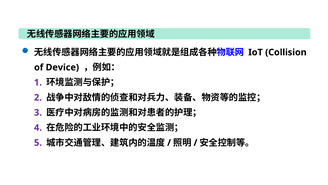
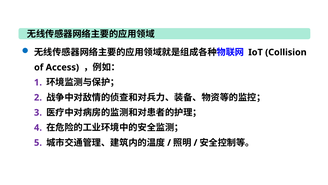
Device: Device -> Access (62, 67)
